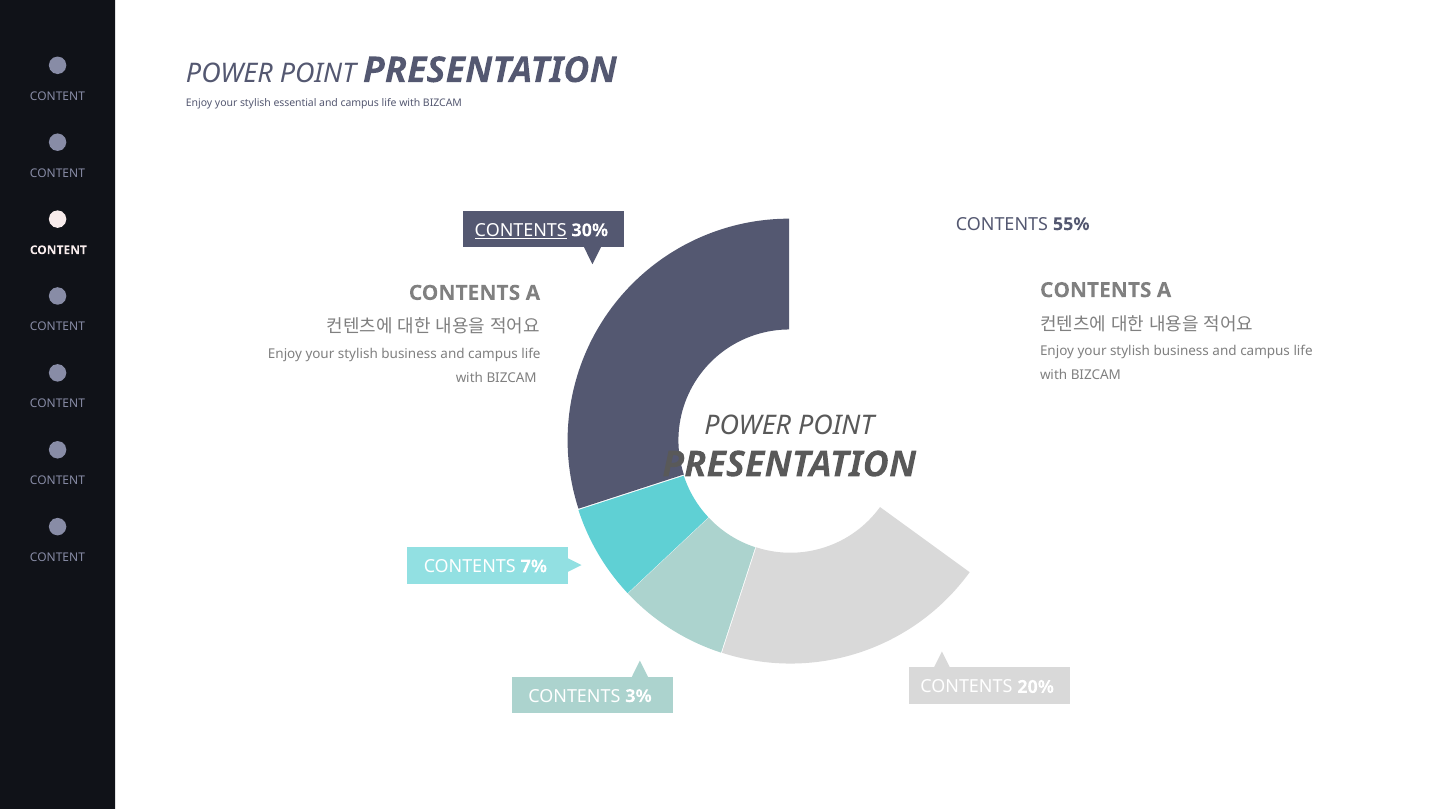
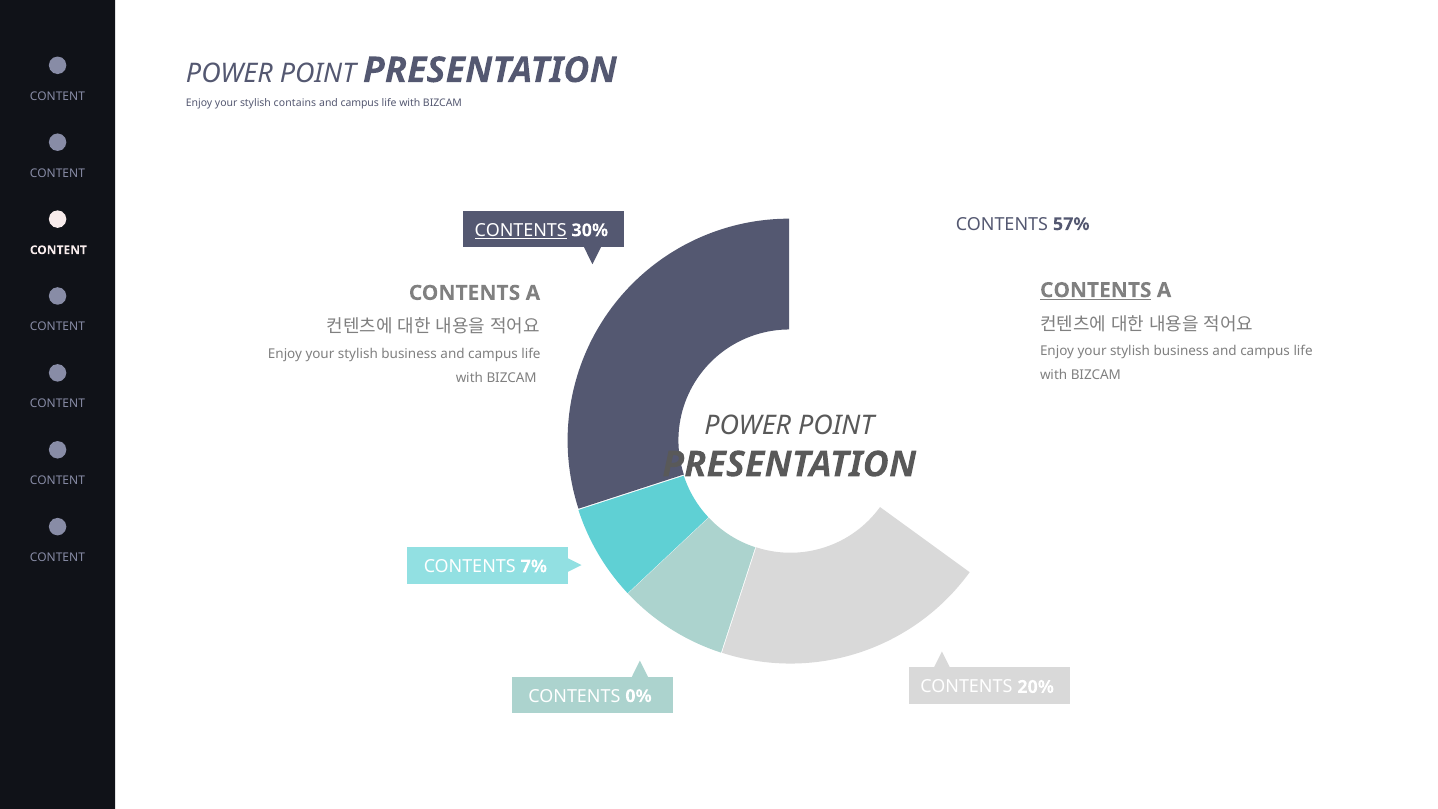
essential: essential -> contains (295, 103)
55%: 55% -> 57% (1071, 224)
CONTENTS underline: none -> present (1096, 290)
3%: 3% -> 0% (639, 696)
